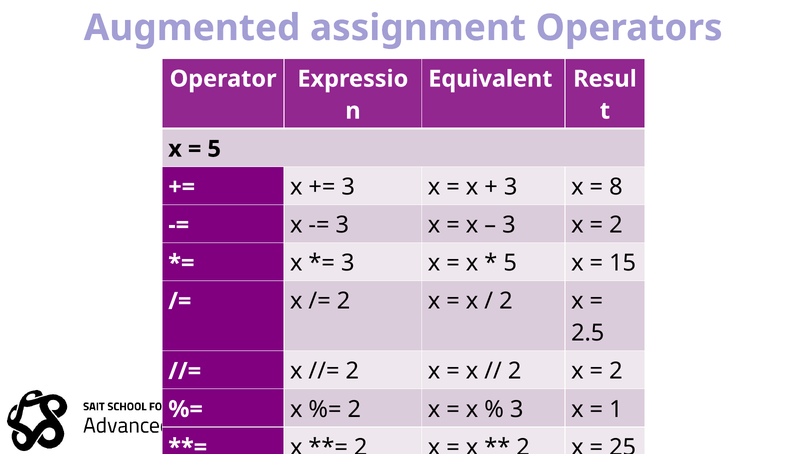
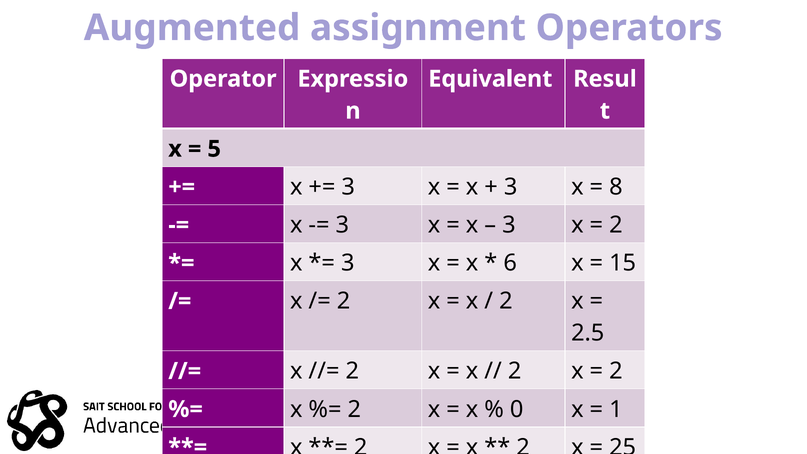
5: 5 -> 6 (510, 263)
3: 3 -> 0 (517, 409)
